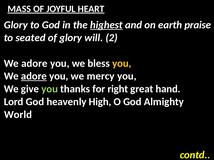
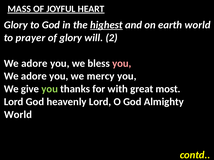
earth praise: praise -> world (198, 25)
seated: seated -> prayer (30, 38)
you colour: yellow -> pink (122, 64)
adore underline: present -> none (34, 76)
right: right -> with (118, 89)
hand: hand -> most (168, 89)
heavenly High: High -> Lord (100, 102)
